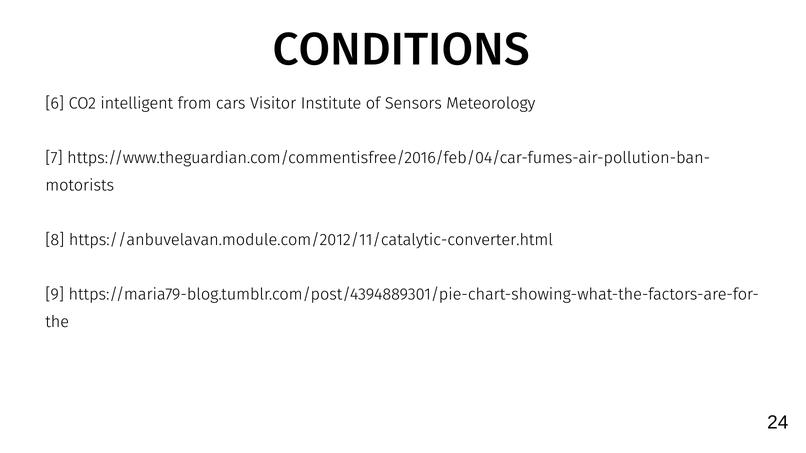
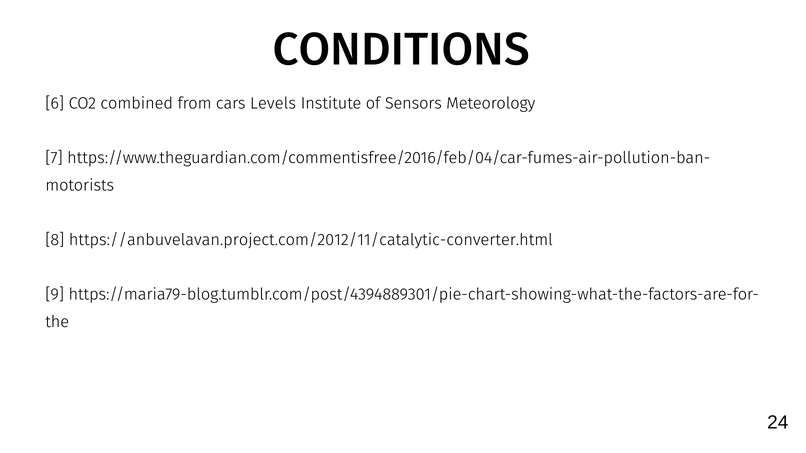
intelligent: intelligent -> combined (137, 103)
Visitor: Visitor -> Levels (273, 103)
https://anbuvelavan.module.com/2012/11/catalytic-converter.html: https://anbuvelavan.module.com/2012/11/catalytic-converter.html -> https://anbuvelavan.project.com/2012/11/catalytic-converter.html (311, 240)
